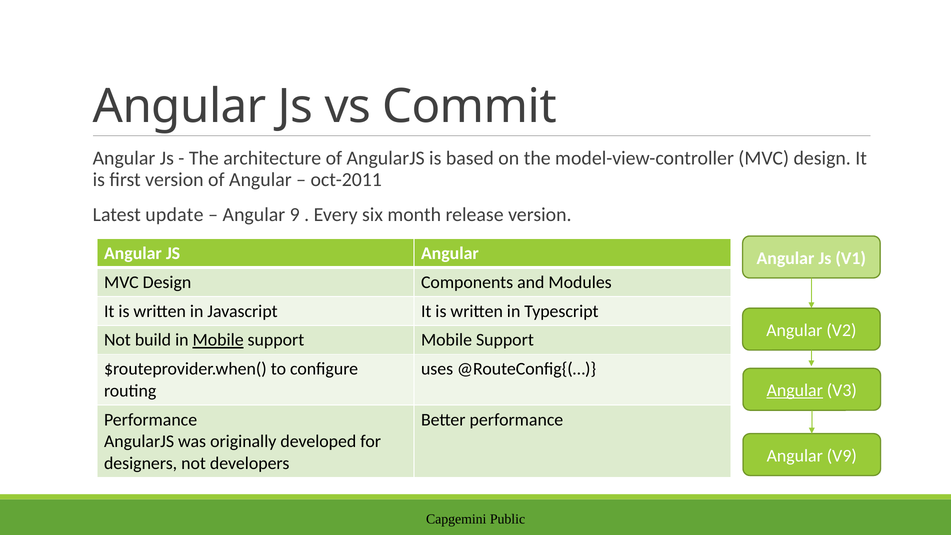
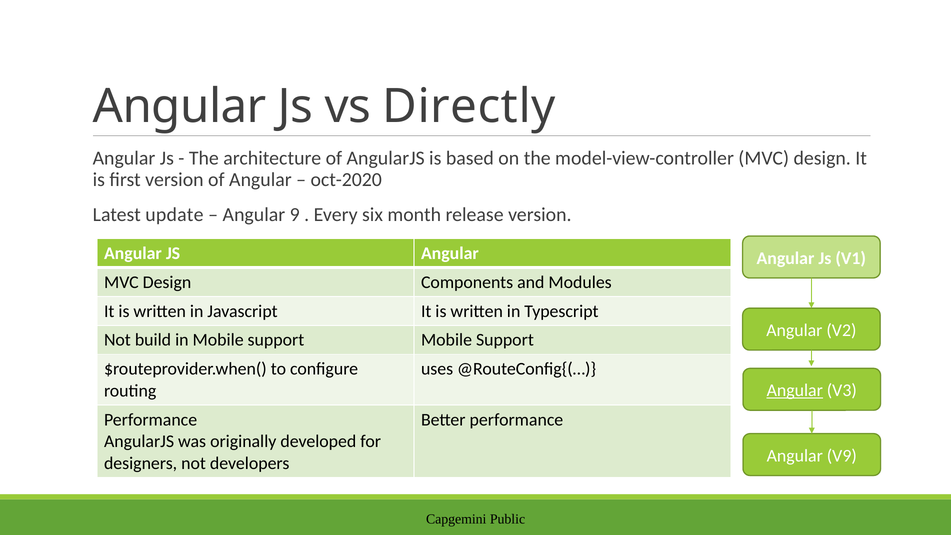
Commit: Commit -> Directly (469, 107)
oct-2011: oct-2011 -> oct-2020 (346, 180)
Mobile underline: present -> none (218, 340)
